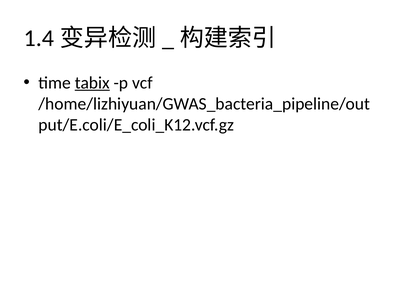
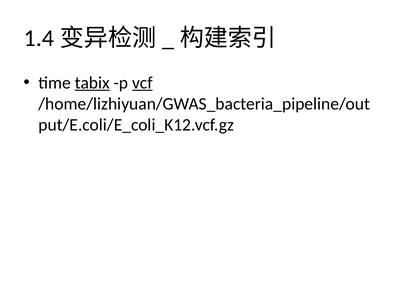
vcf underline: none -> present (142, 83)
